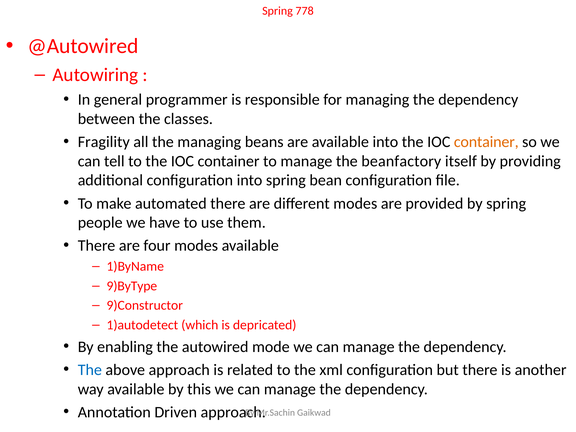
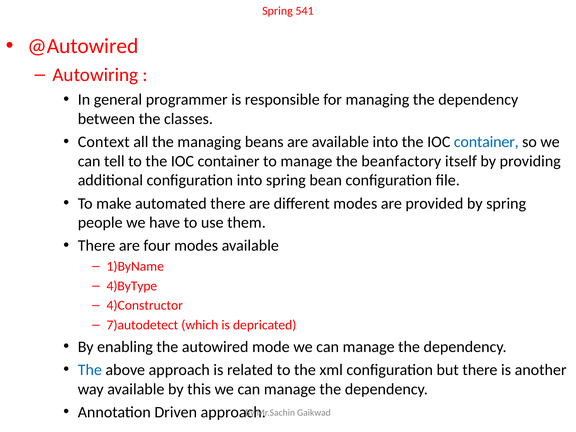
778: 778 -> 541 (305, 11)
Fragility: Fragility -> Context (104, 142)
container colour: orange -> blue (486, 142)
9)ByType: 9)ByType -> 4)ByType (132, 286)
9)Constructor: 9)Constructor -> 4)Constructor (145, 306)
1)autodetect: 1)autodetect -> 7)autodetect (142, 325)
